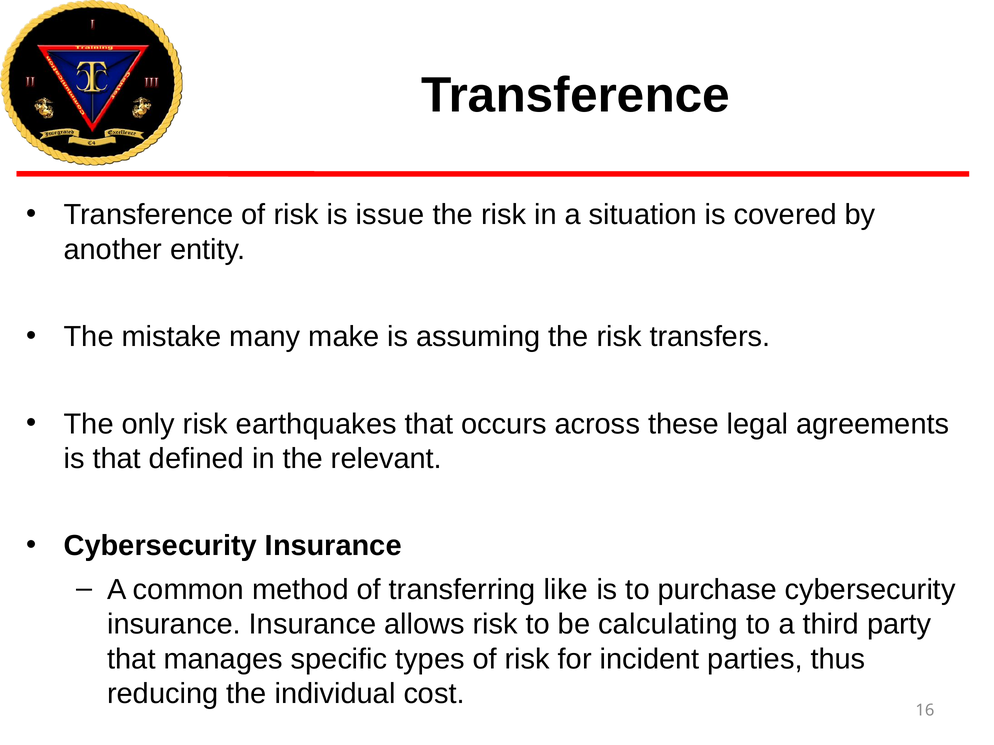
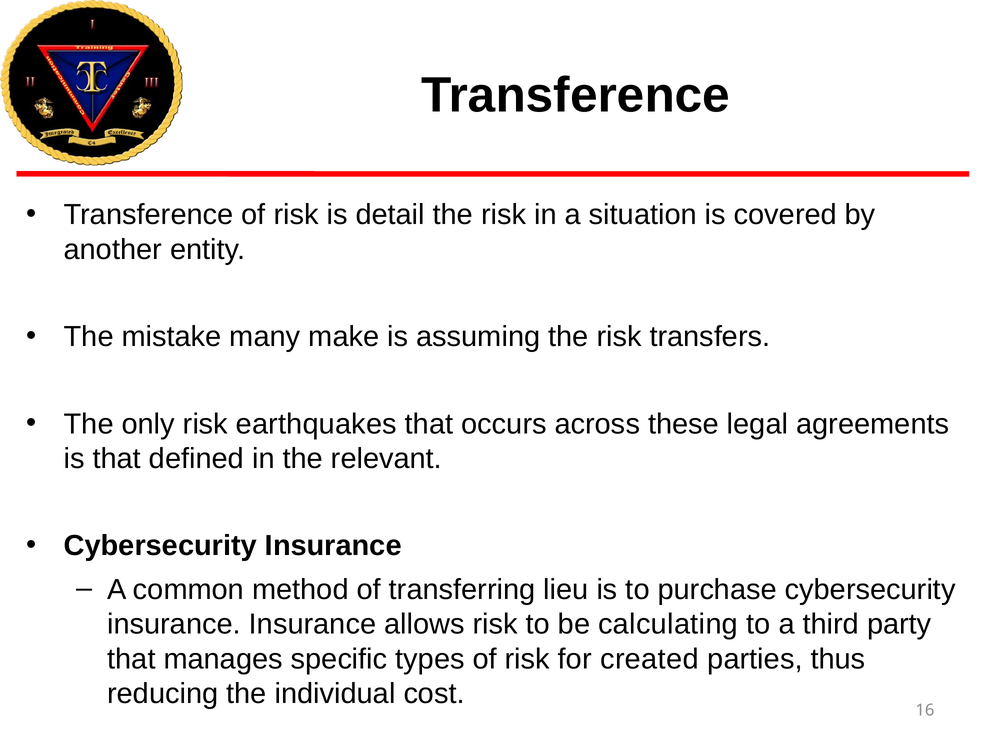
issue: issue -> detail (390, 215)
like: like -> lieu (566, 590)
incident: incident -> created (649, 660)
